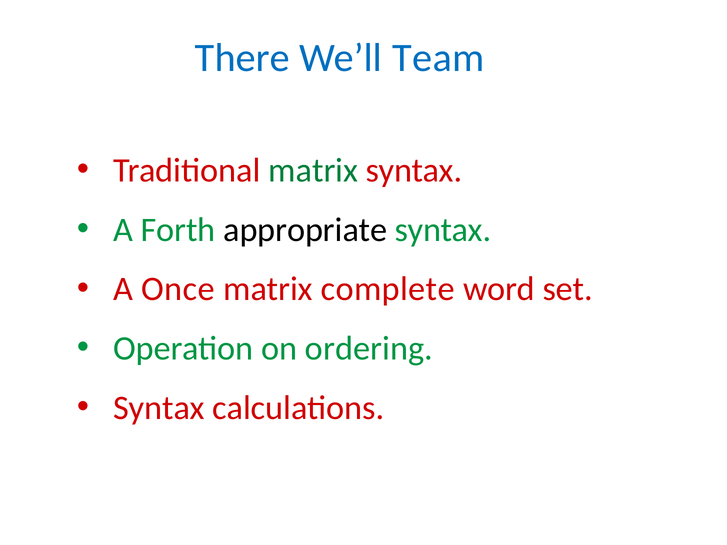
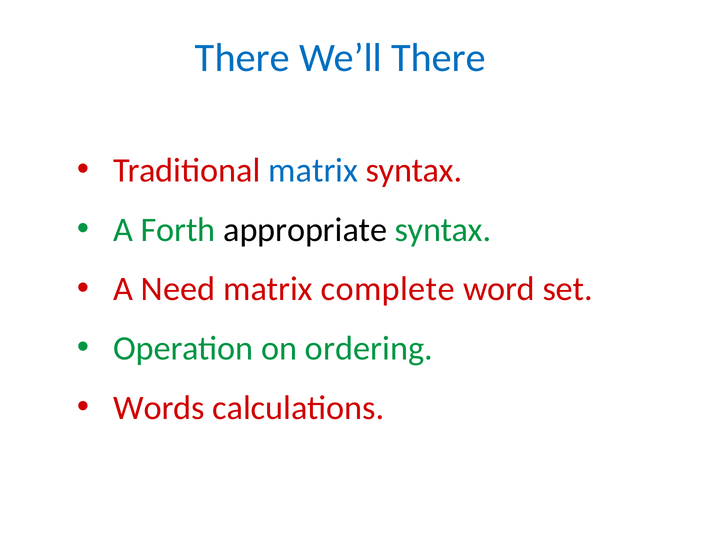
We’ll Team: Team -> There (439, 58)
matrix colour: green -> blue (313, 170)
Once: Once -> Need (178, 289)
Syntax: Syntax -> Words (159, 408)
